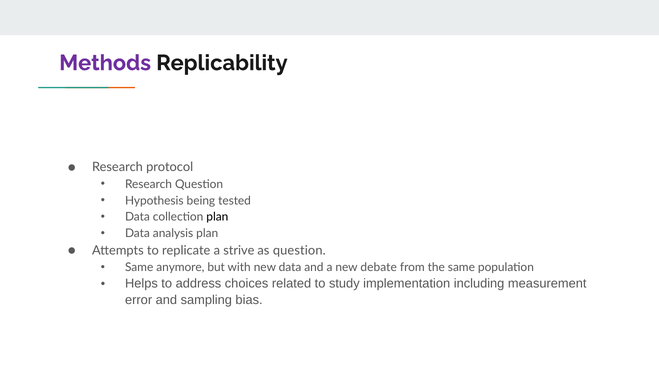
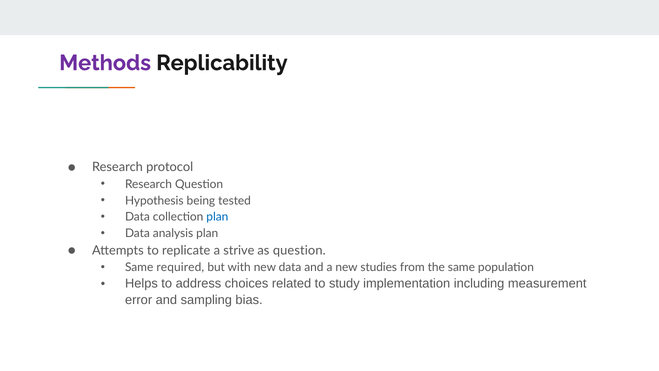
plan colour: black -> blue (217, 217)
anymore: anymore -> required (180, 267)
debate: debate -> studies (379, 267)
